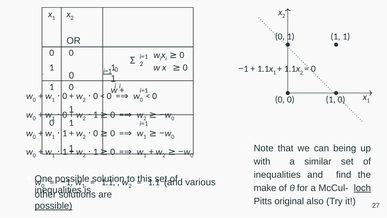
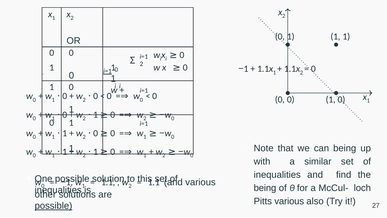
make: make -> being (265, 188)
loch underline: present -> none (362, 188)
Pitts original: original -> various (289, 201)
